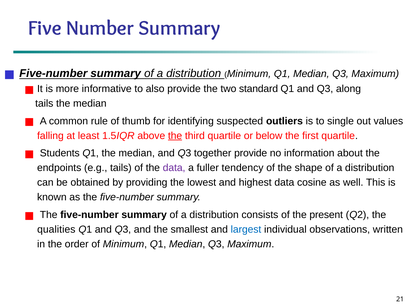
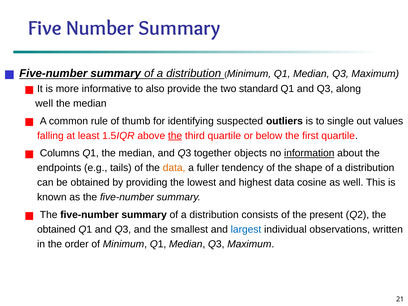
tails: tails -> well (44, 104)
Students: Students -> Columns (60, 153)
together provide: provide -> objects (251, 153)
information underline: none -> present (309, 153)
data colour: purple -> orange (174, 168)
qualities: qualities -> obtained (56, 229)
